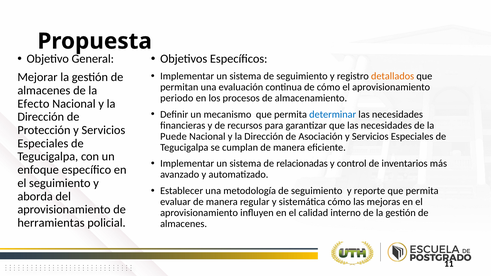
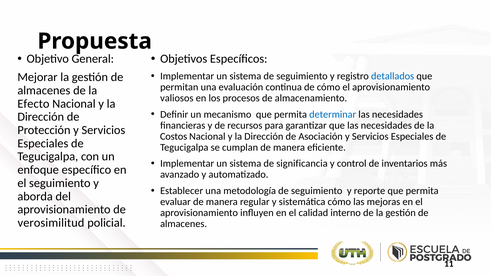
detallados colour: orange -> blue (393, 76)
periodo: periodo -> valiosos (177, 98)
Puede: Puede -> Costos (174, 136)
relacionadas: relacionadas -> significancia (302, 164)
herramientas: herramientas -> verosimilitud (51, 223)
